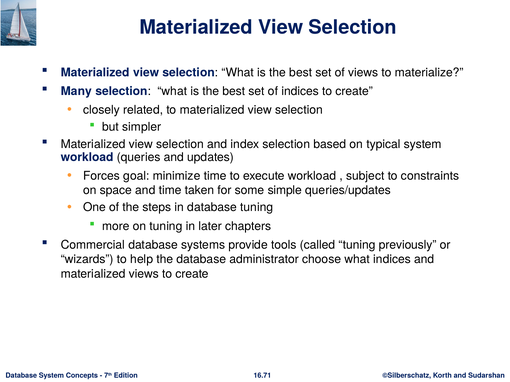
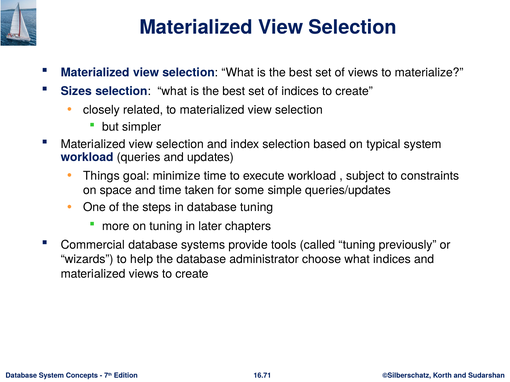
Many: Many -> Sizes (76, 91)
Forces: Forces -> Things (101, 176)
